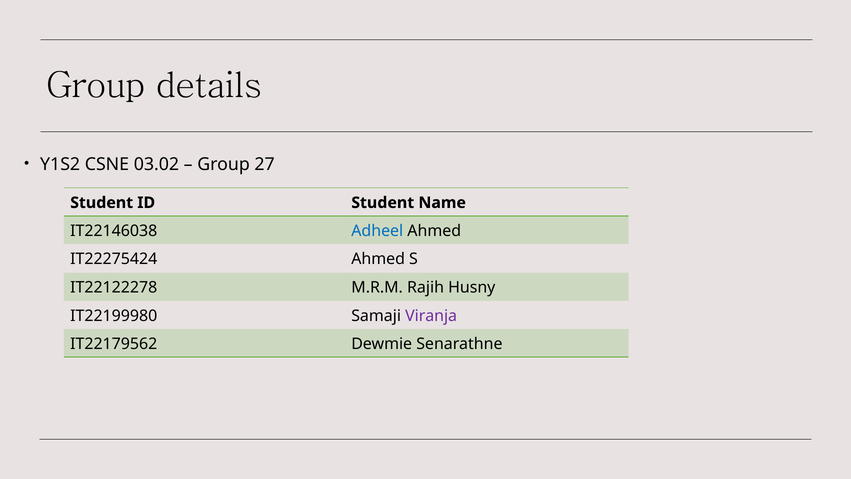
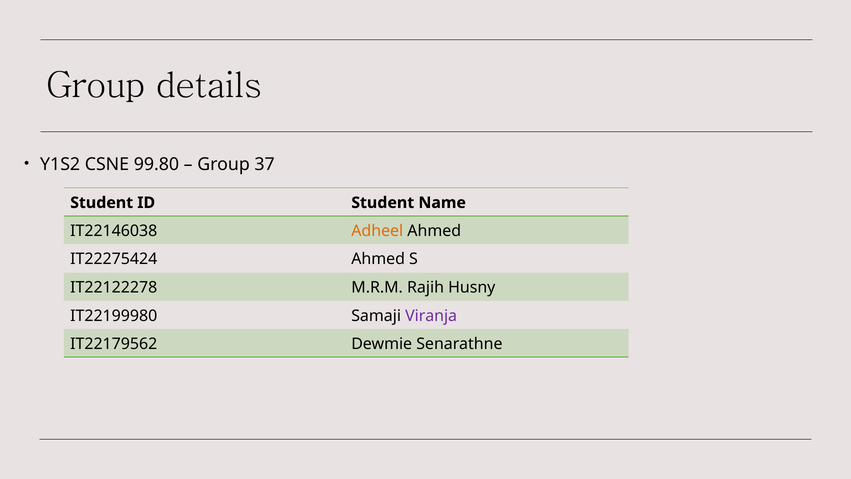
03.02: 03.02 -> 99.80 (156, 164)
27: 27 -> 37 (265, 164)
Adheel colour: blue -> orange (377, 231)
